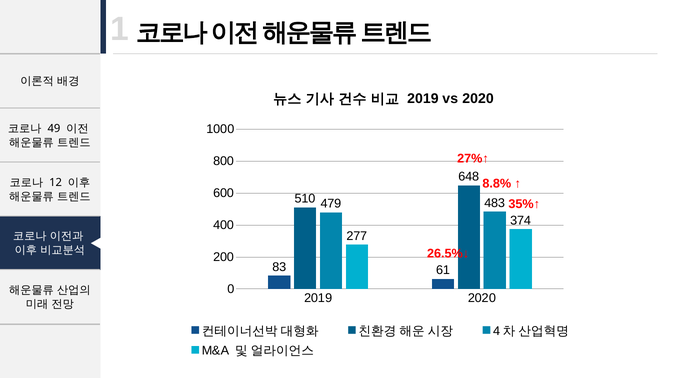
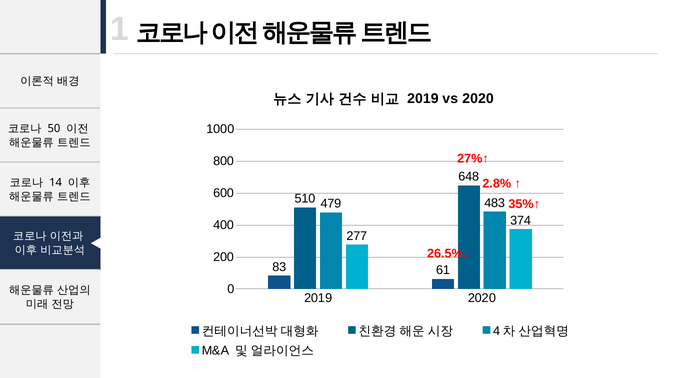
49: 49 -> 50 (54, 129)
8.8%: 8.8% -> 2.8% (497, 184)
12: 12 -> 14 (56, 183)
